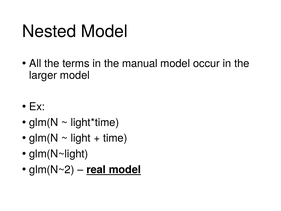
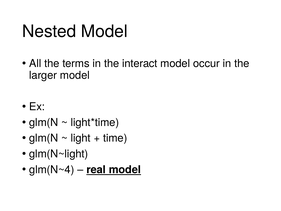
manual: manual -> interact (140, 63)
glm(N~2: glm(N~2 -> glm(N~4 (52, 169)
